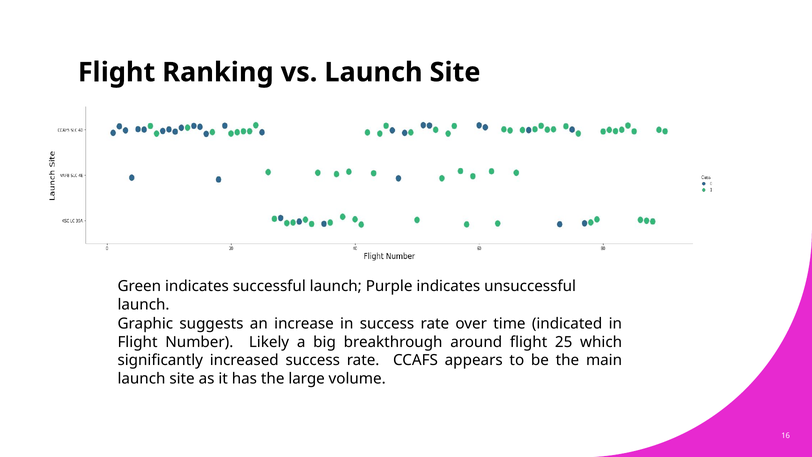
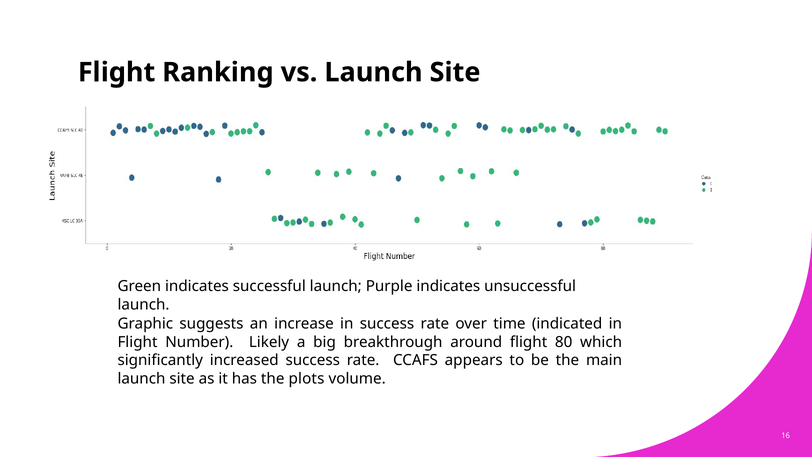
25: 25 -> 80 (564, 342)
large: large -> plots (306, 378)
